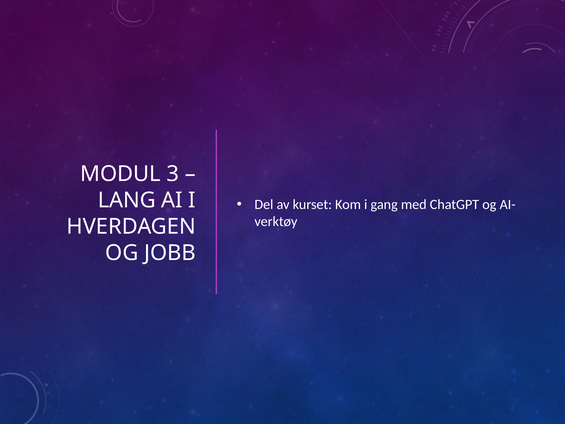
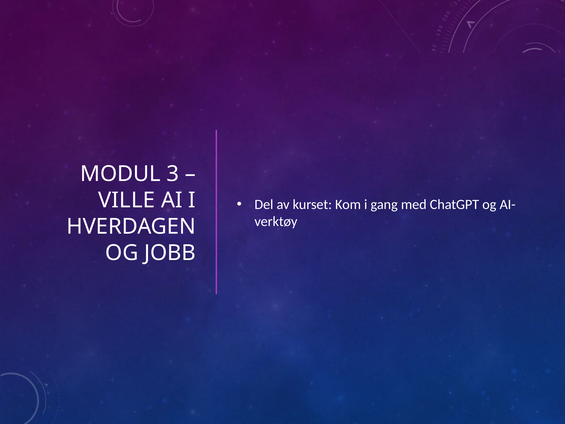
LANG: LANG -> VILLE (127, 200)
